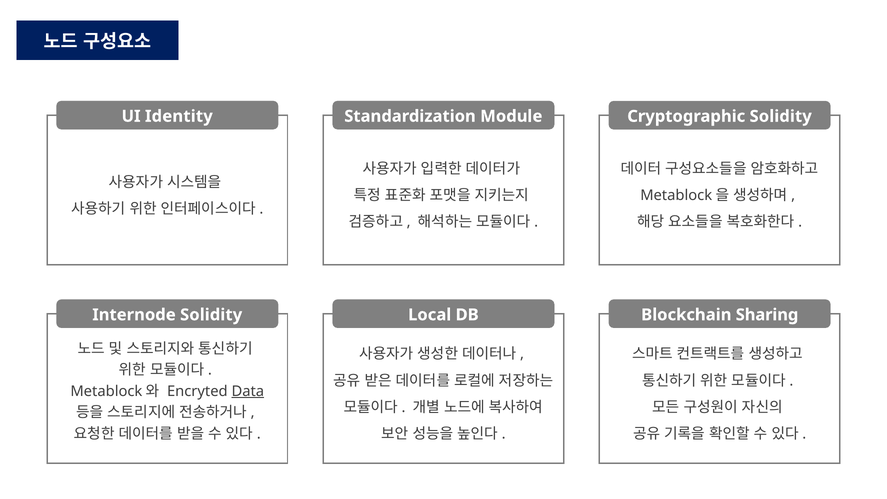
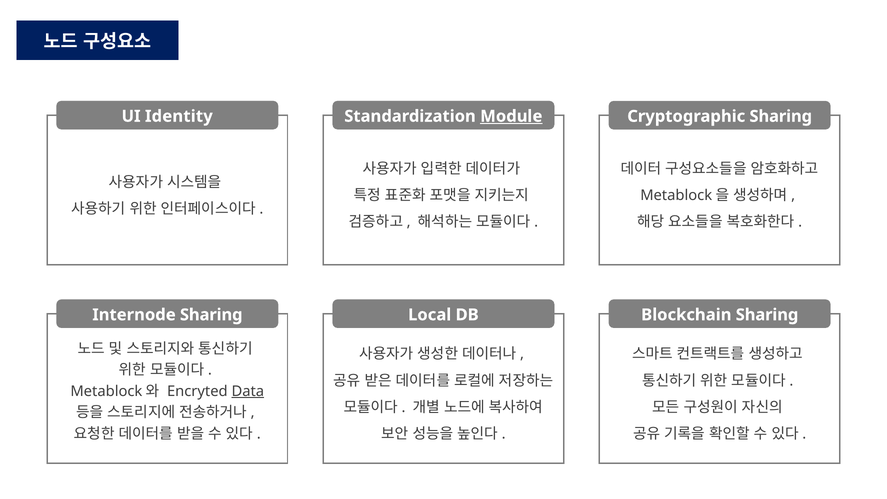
Module underline: none -> present (511, 116)
Cryptographic Solidity: Solidity -> Sharing (781, 116)
Internode Solidity: Solidity -> Sharing (211, 315)
